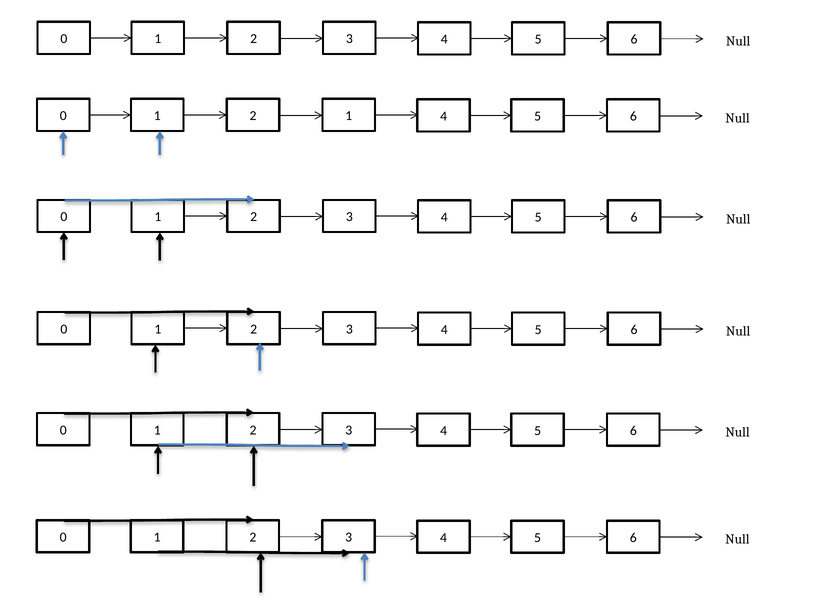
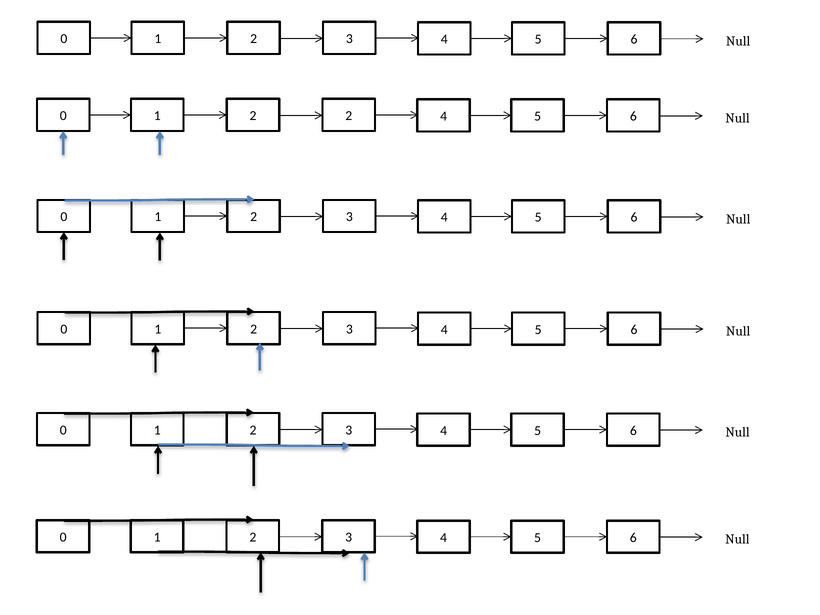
2 1: 1 -> 2 (349, 116)
